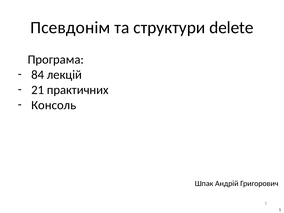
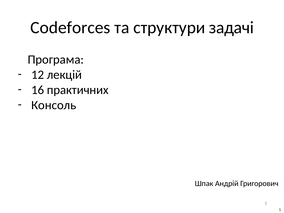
Псевдонім: Псевдонім -> Codeforces (70, 27)
delete: delete -> задачі (231, 27)
84: 84 -> 12 (38, 75)
21: 21 -> 16 (38, 90)
